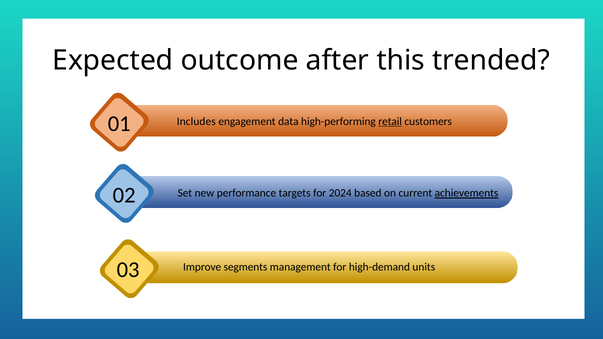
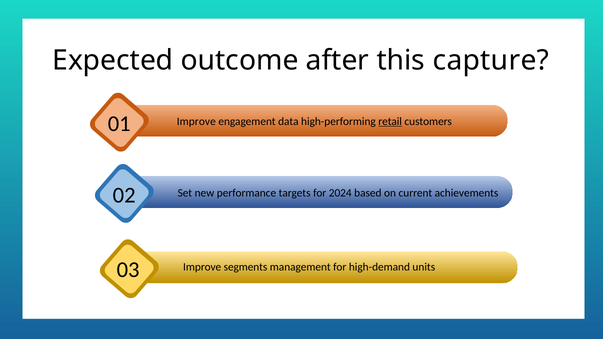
trended: trended -> capture (491, 60)
Includes: Includes -> Improve (196, 122)
achievements underline: present -> none (467, 193)
